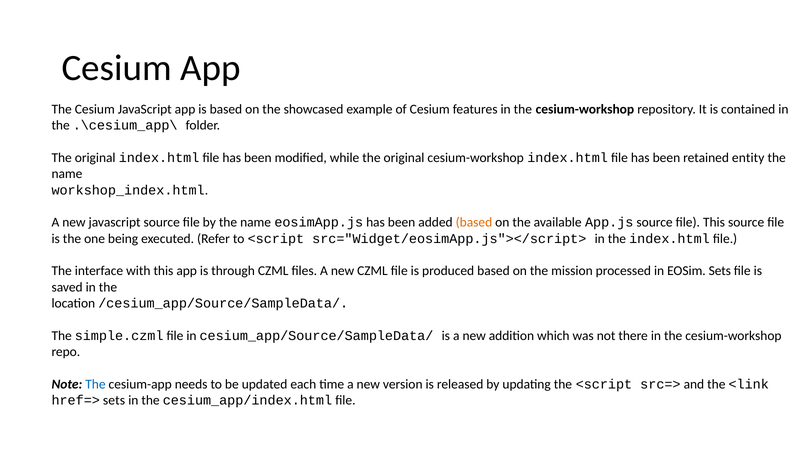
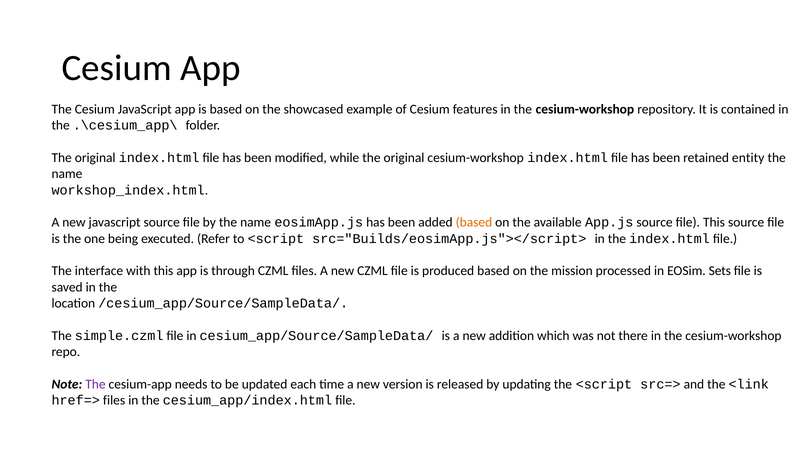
src="Widget/eosimApp.js"></script>: src="Widget/eosimApp.js"></script> -> src="Builds/eosimApp.js"></script> (449, 239)
The colour: blue -> purple (95, 384)
href=> sets: sets -> files (114, 400)
